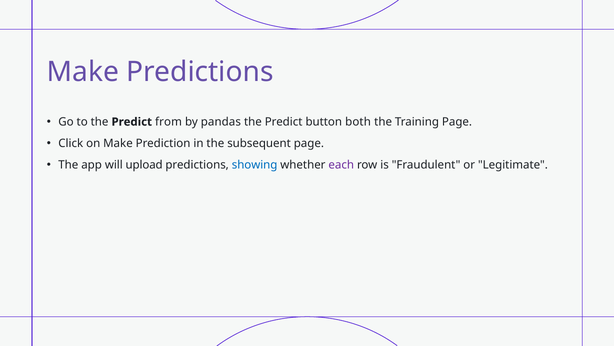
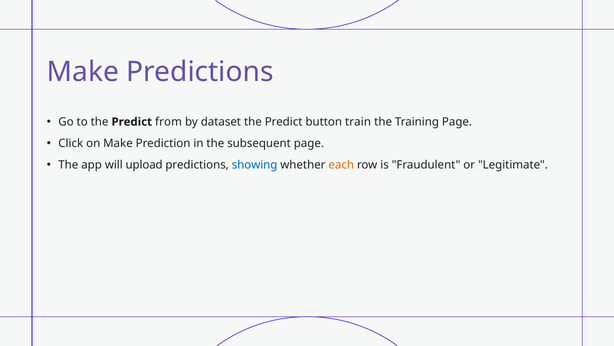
pandas: pandas -> dataset (221, 122)
both: both -> train (358, 122)
each colour: purple -> orange (341, 165)
